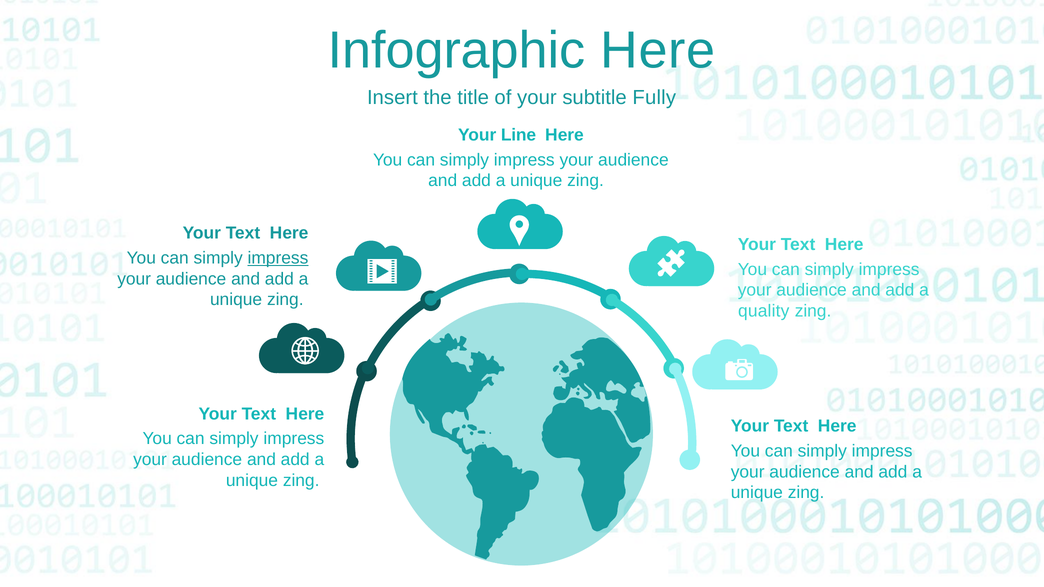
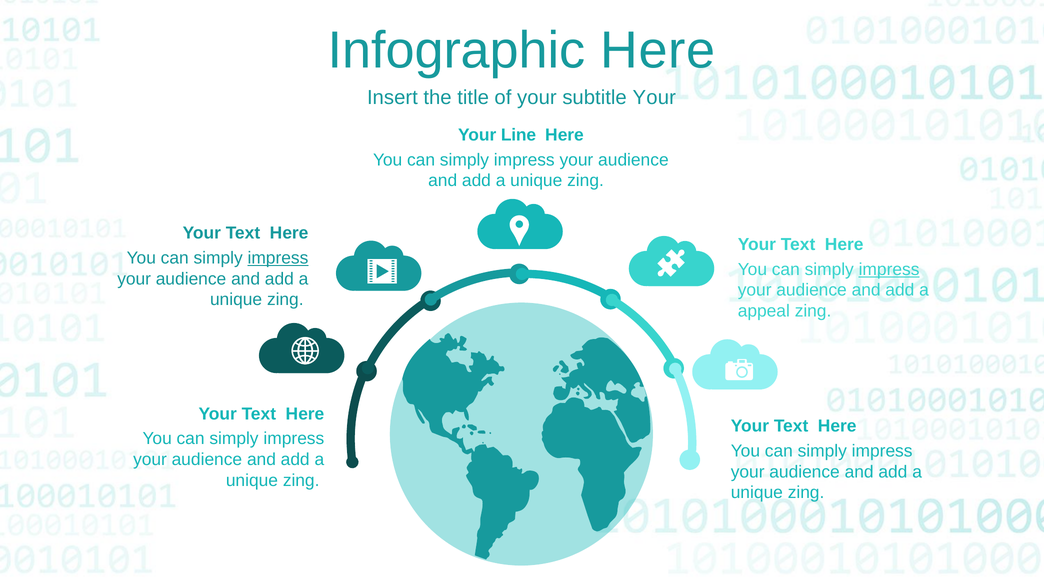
subtitle Fully: Fully -> Your (654, 98)
impress underline: none -> present (889, 269)
quality: quality -> appeal (764, 311)
